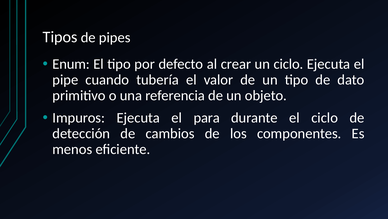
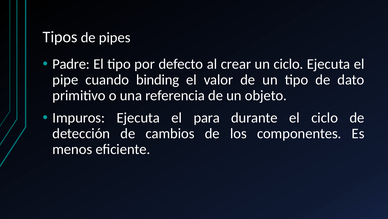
Enum: Enum -> Padre (71, 64)
tubería: tubería -> binding (158, 80)
